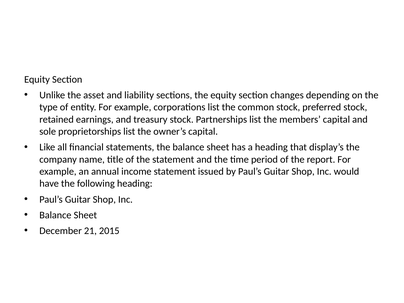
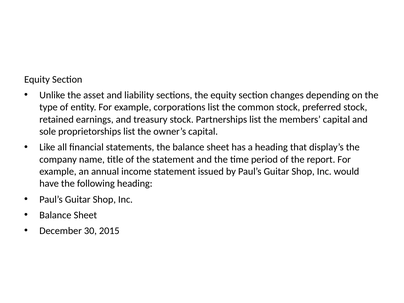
21: 21 -> 30 (90, 231)
